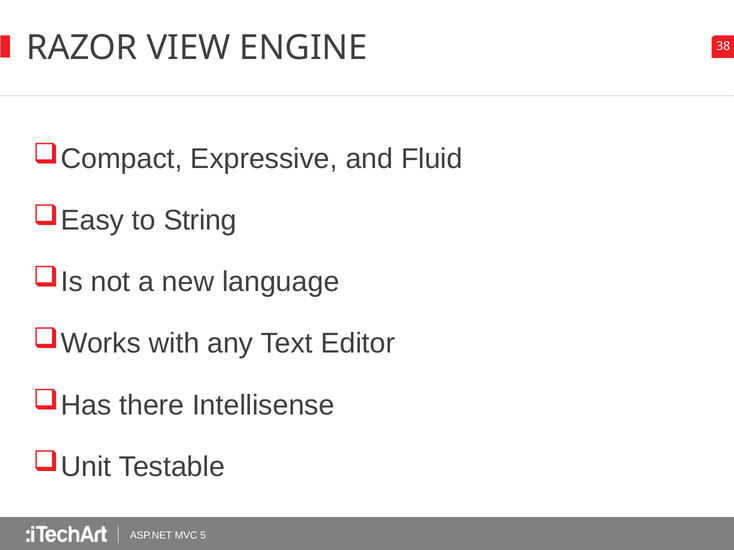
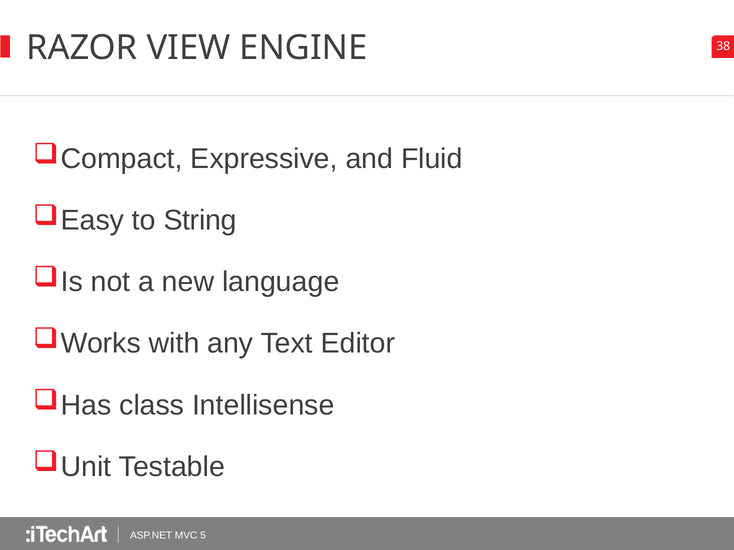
there: there -> class (152, 405)
